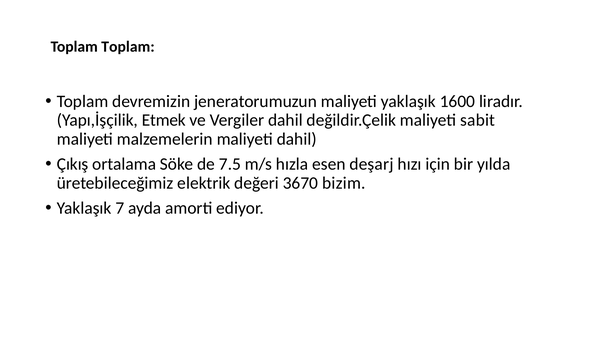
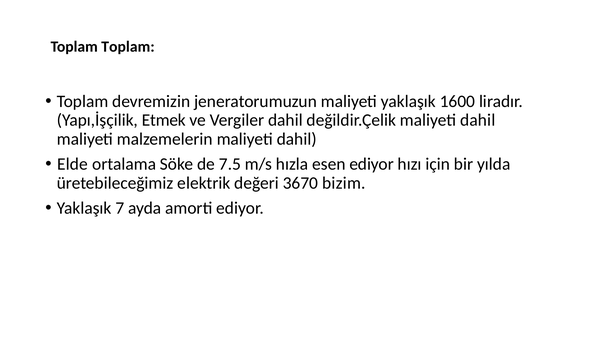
değildir.Çelik maliyeti sabit: sabit -> dahil (478, 120)
Çıkış: Çıkış -> Elde (72, 164)
esen deşarj: deşarj -> ediyor (372, 164)
